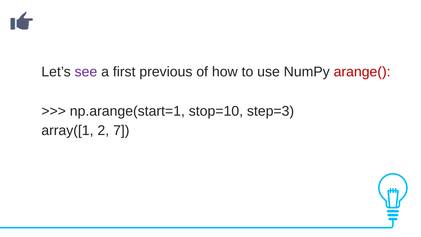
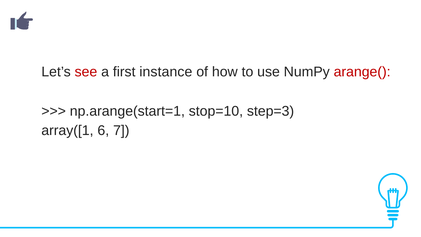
see colour: purple -> red (86, 72)
previous: previous -> instance (166, 72)
2: 2 -> 6 (103, 131)
